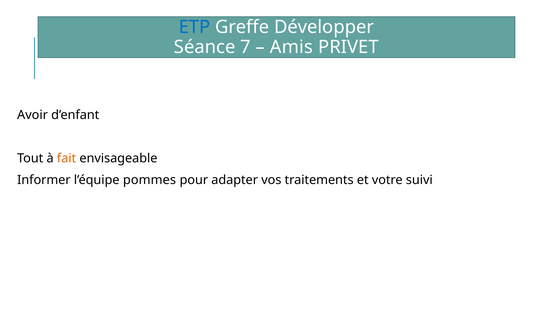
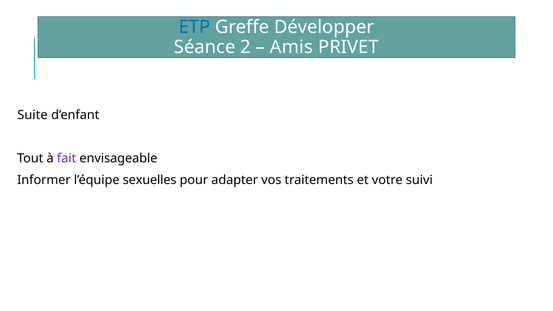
7: 7 -> 2 (246, 47)
Avoir: Avoir -> Suite (32, 115)
fait colour: orange -> purple (67, 158)
pommes: pommes -> sexuelles (150, 180)
